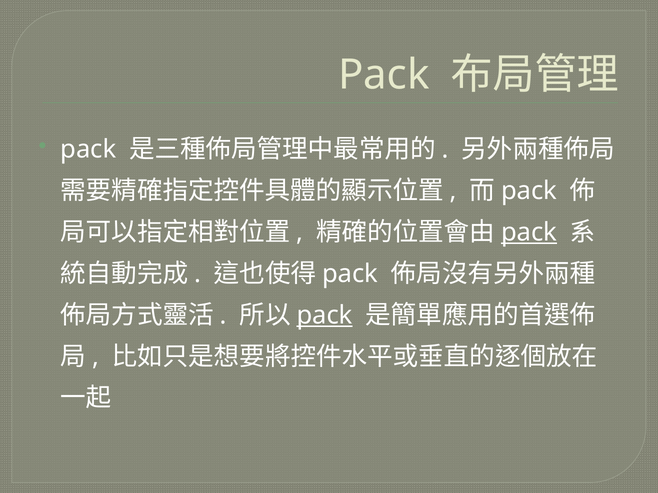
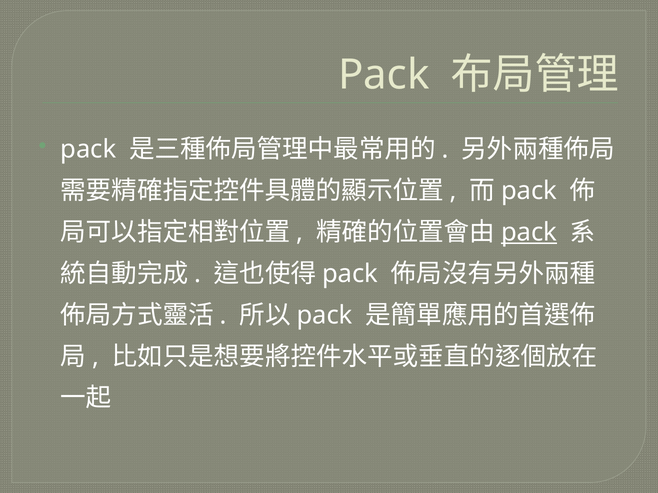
pack underline: present -> none (325, 316)
